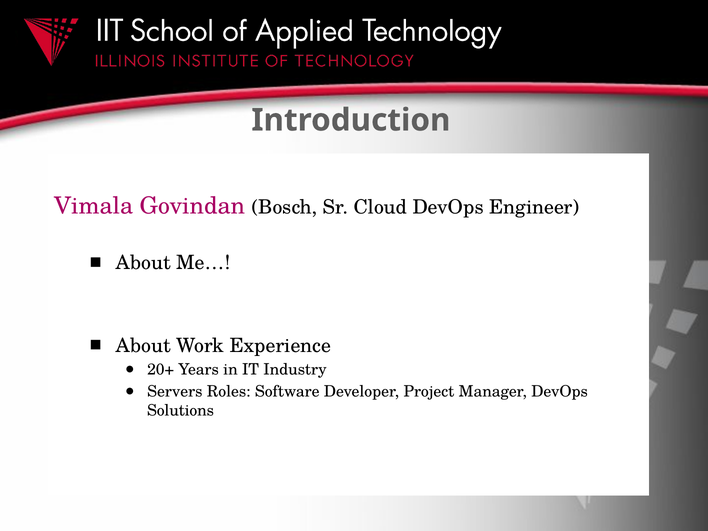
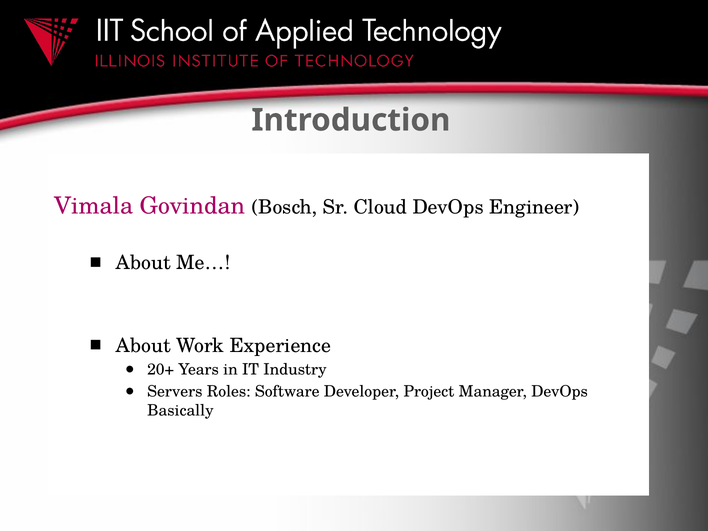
Solutions: Solutions -> Basically (180, 411)
